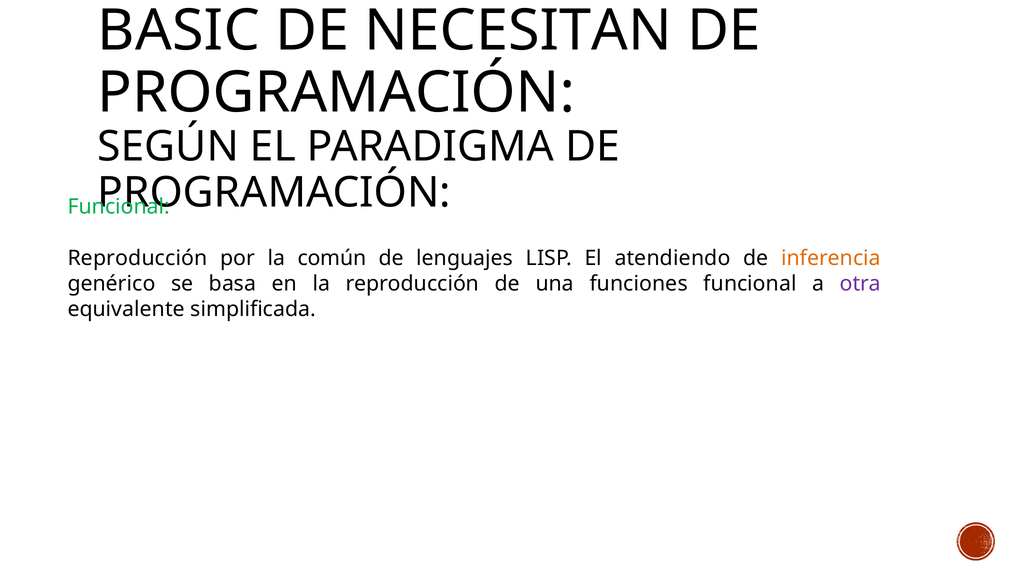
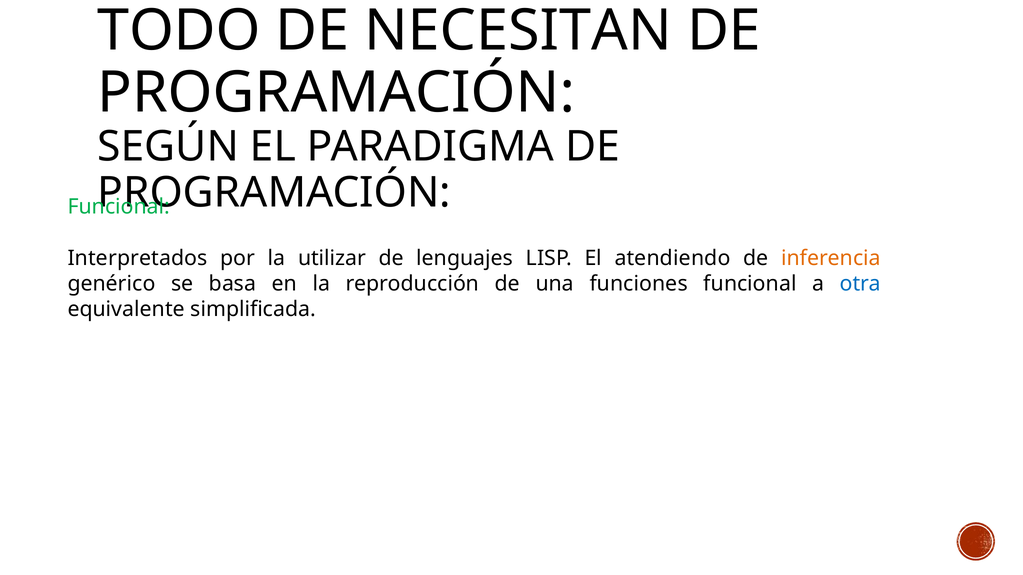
BASIC: BASIC -> TODO (179, 31)
Reproducción: Reproducción -> Interpretados (138, 258)
común: común -> utilizar (332, 258)
otra colour: purple -> blue (860, 284)
